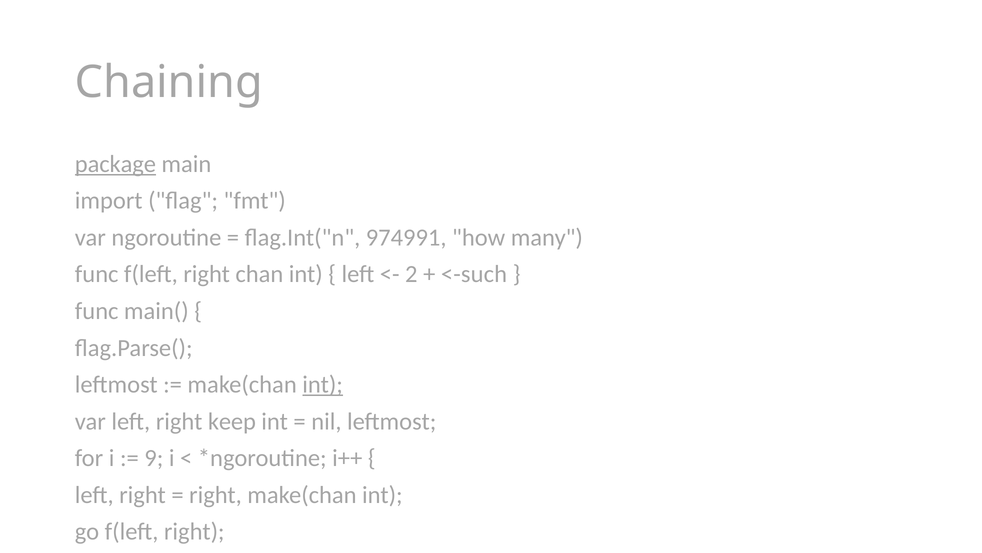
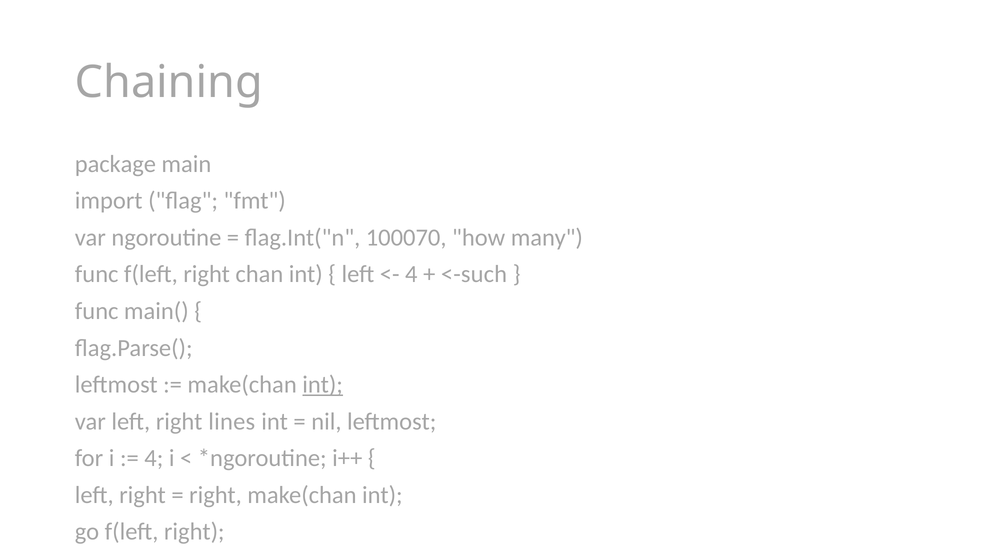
package underline: present -> none (115, 164)
974991: 974991 -> 100070 (406, 237)
2: 2 -> 4 (411, 274)
keep: keep -> lines (232, 421)
9: 9 -> 4 (154, 458)
